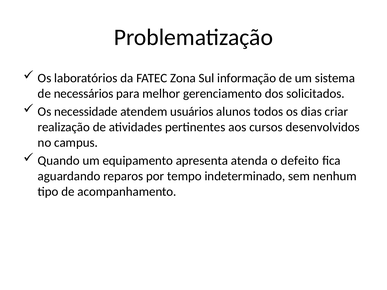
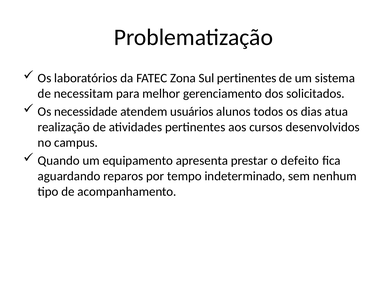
Sul informação: informação -> pertinentes (247, 78)
necessários: necessários -> necessitam (83, 94)
criar: criar -> atua (336, 112)
atenda: atenda -> prestar (249, 161)
